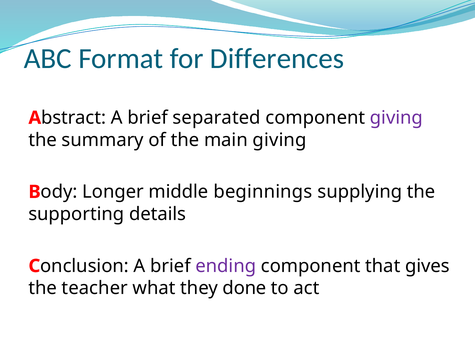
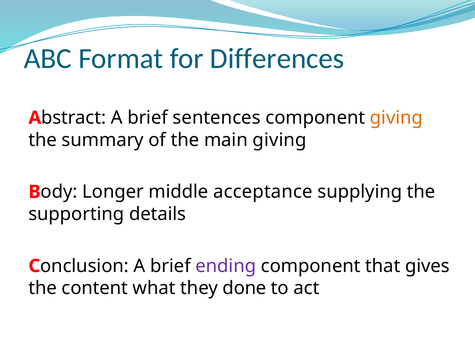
separated: separated -> sentences (217, 118)
giving colour: purple -> orange (396, 118)
beginnings: beginnings -> acceptance (263, 191)
teacher: teacher -> content (95, 288)
